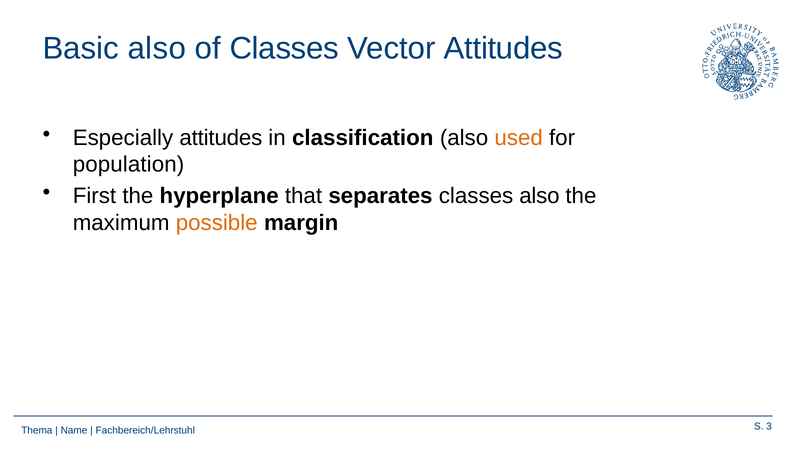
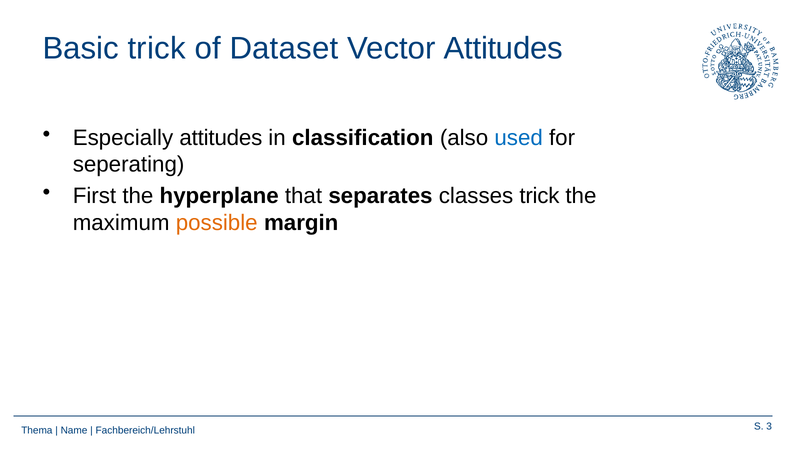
Basic also: also -> trick (157, 48)
of Classes: Classes -> Dataset (284, 48)
used colour: orange -> blue (519, 138)
population: population -> seperating (129, 165)
classes also: also -> trick (539, 196)
